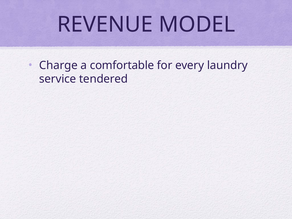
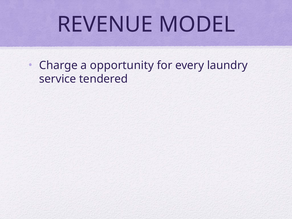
comfortable: comfortable -> opportunity (122, 65)
